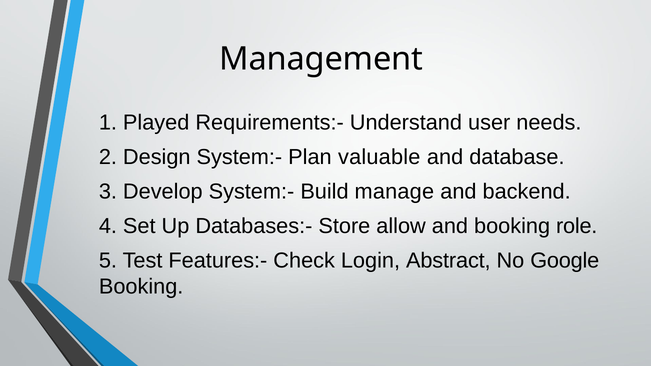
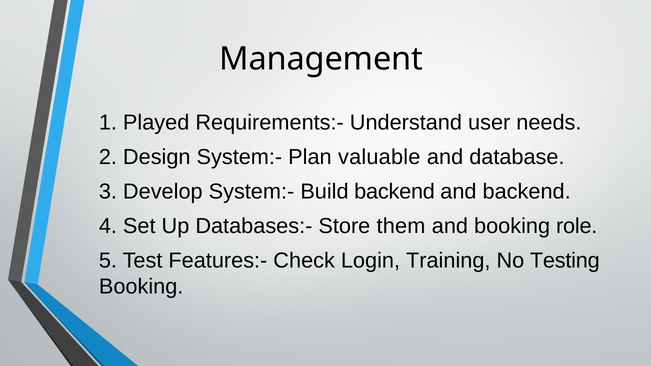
Build manage: manage -> backend (395, 192)
allow: allow -> them (401, 226)
Abstract: Abstract -> Training (448, 261)
Google: Google -> Testing (565, 261)
